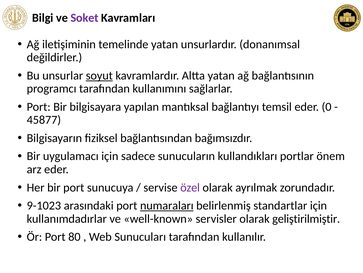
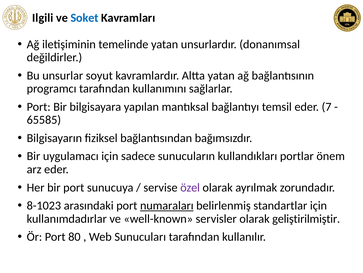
Bilgi: Bilgi -> Ilgili (43, 18)
Soket colour: purple -> blue (85, 18)
soyut underline: present -> none (99, 75)
0: 0 -> 7 (327, 107)
45877: 45877 -> 65585 (44, 120)
9-1023: 9-1023 -> 8-1023 (44, 205)
